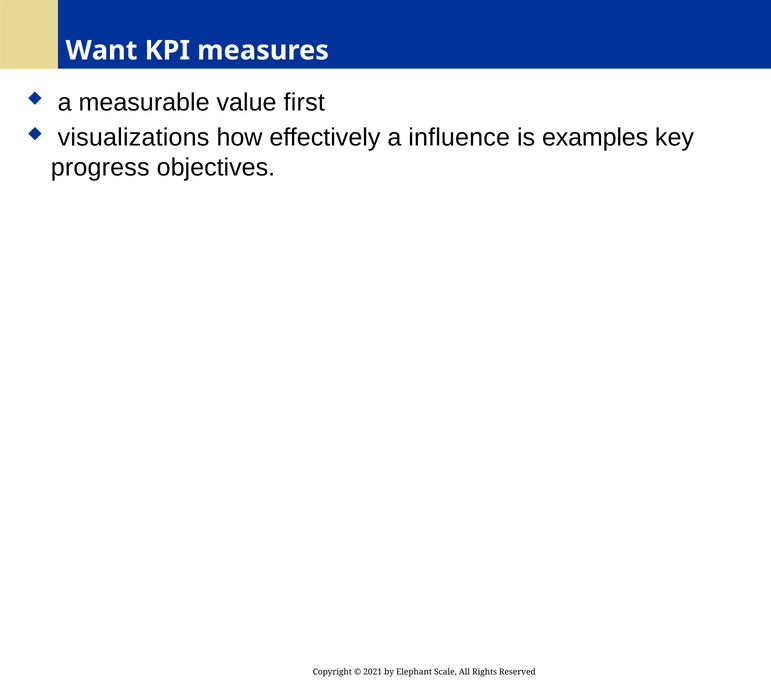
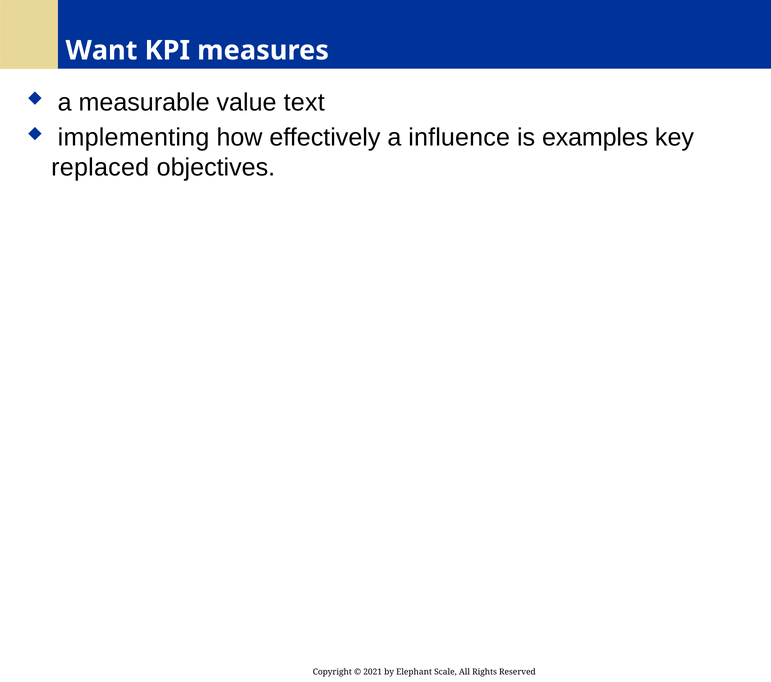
first: first -> text (304, 102)
visualizations: visualizations -> implementing (134, 138)
progress: progress -> replaced (100, 168)
